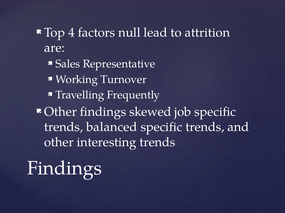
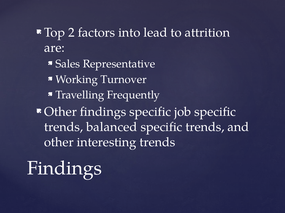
4: 4 -> 2 (71, 33)
null: null -> into (129, 33)
findings skewed: skewed -> specific (150, 112)
